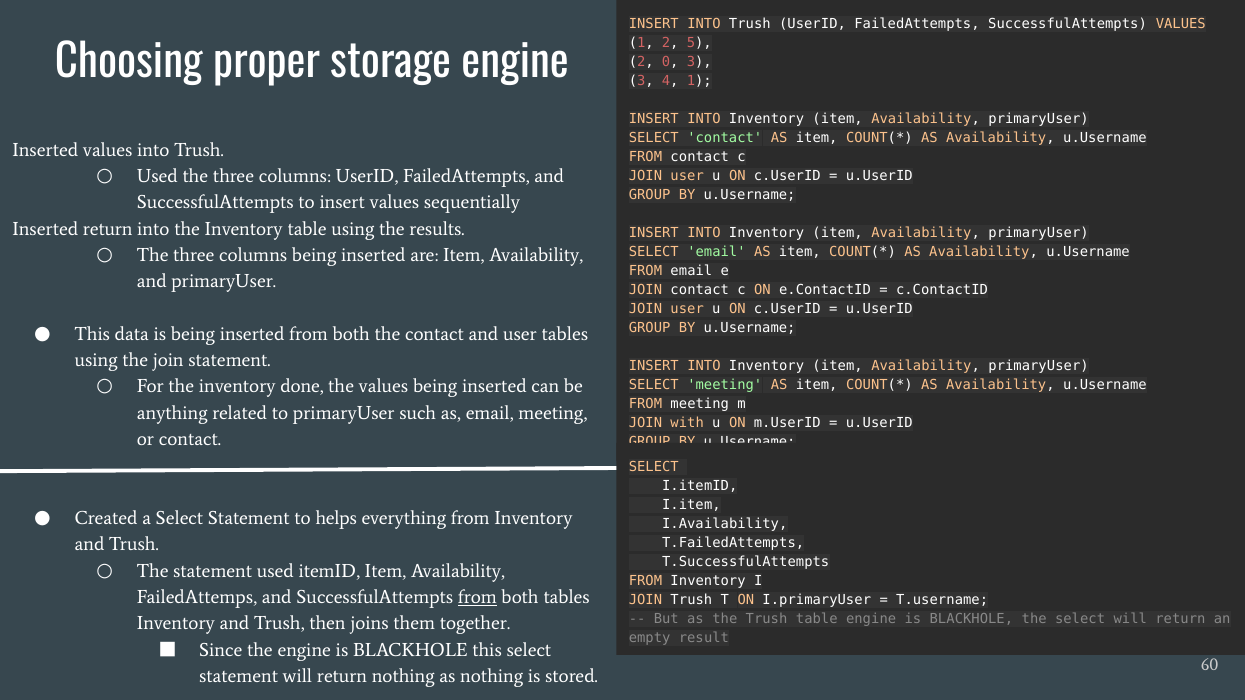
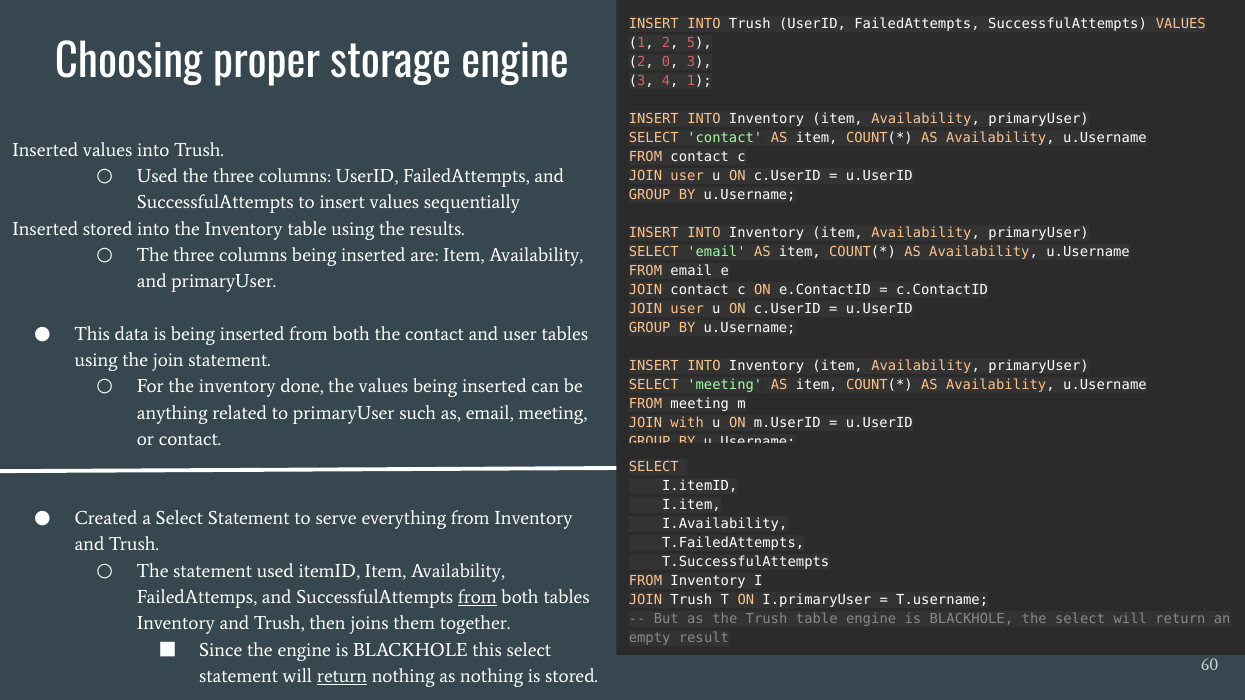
Inserted return: return -> stored (108, 229)
helps: helps -> serve (336, 518)
return underline: none -> present (342, 676)
